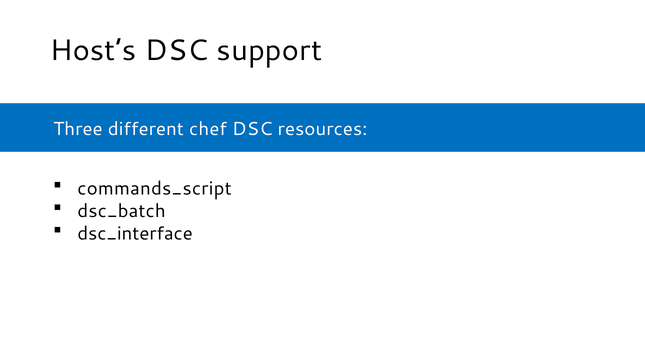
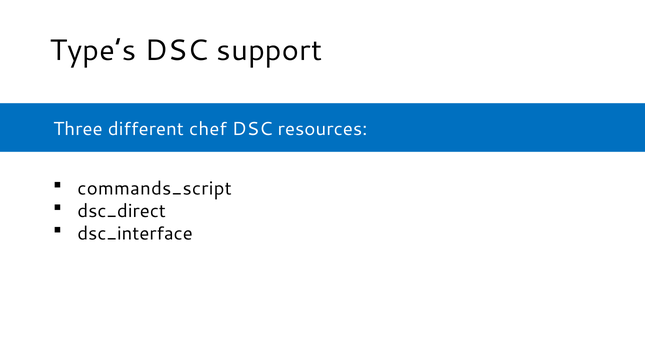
Host’s: Host’s -> Type’s (93, 51)
dsc_batch: dsc_batch -> dsc_direct (122, 211)
